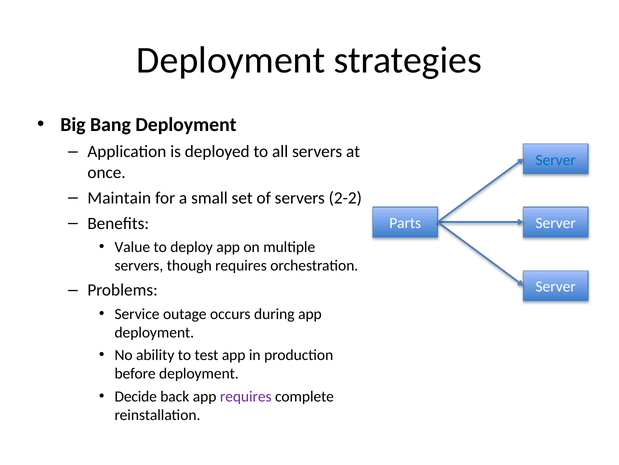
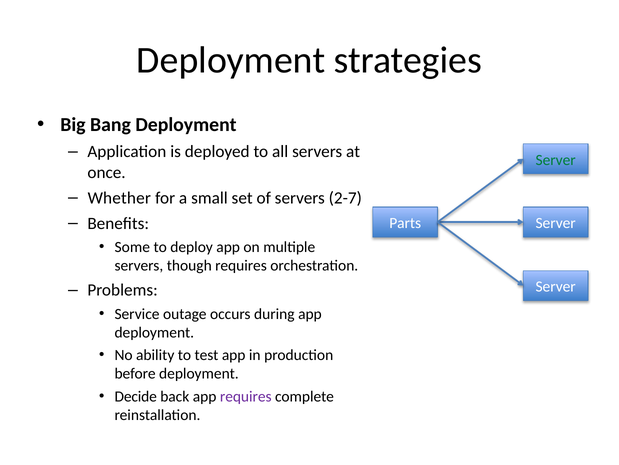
Server colour: blue -> green (556, 160)
Maintain: Maintain -> Whether (119, 198)
2-2: 2-2 -> 2-7 (345, 198)
Value: Value -> Some (132, 247)
